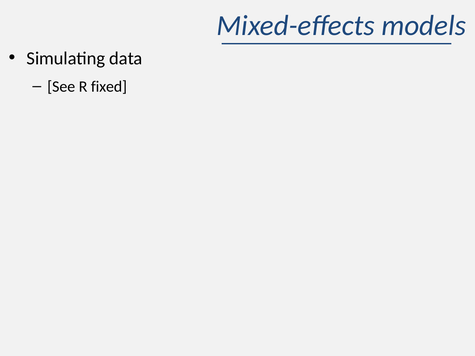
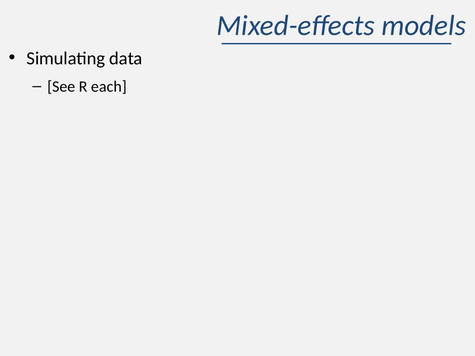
fixed: fixed -> each (109, 87)
